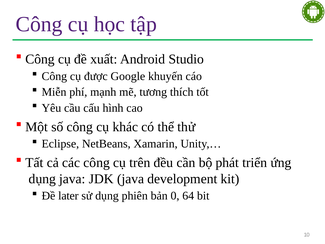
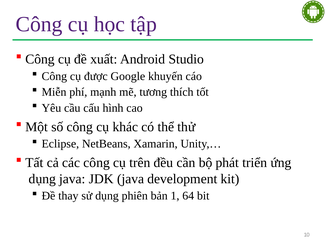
later: later -> thay (68, 196)
0: 0 -> 1 (175, 196)
